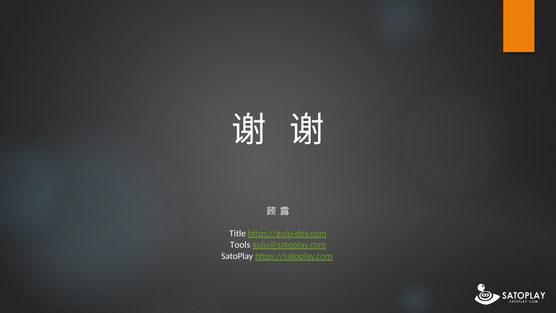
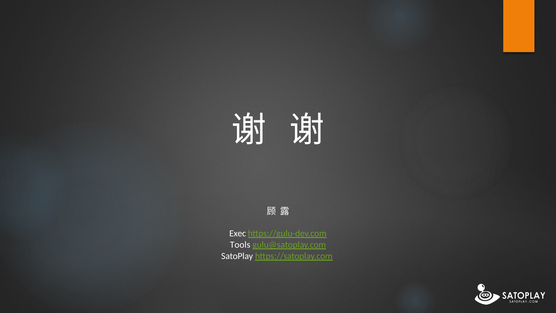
Title: Title -> Exec (238, 233)
